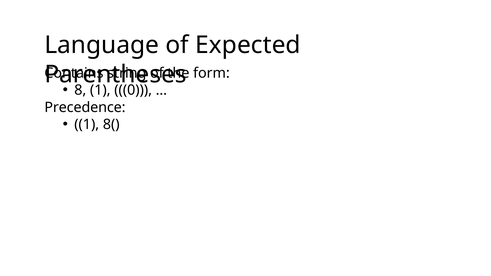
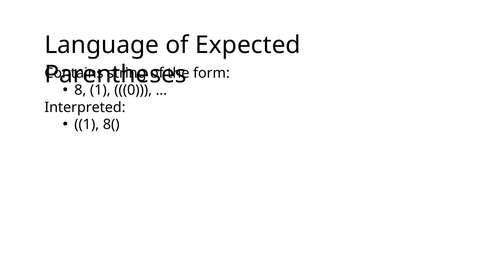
Precedence: Precedence -> Interpreted (85, 107)
